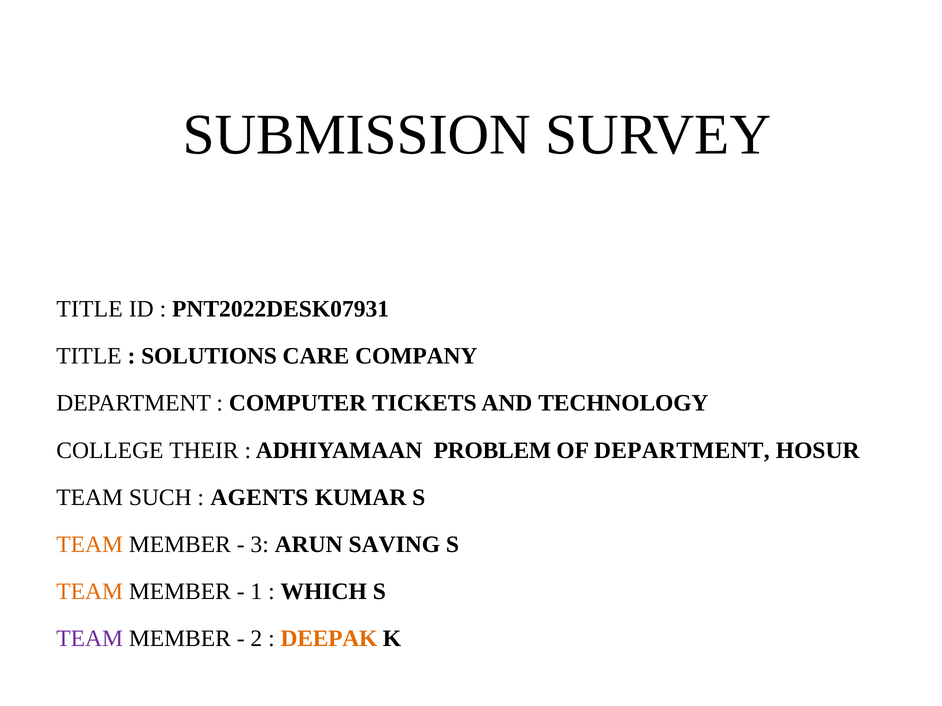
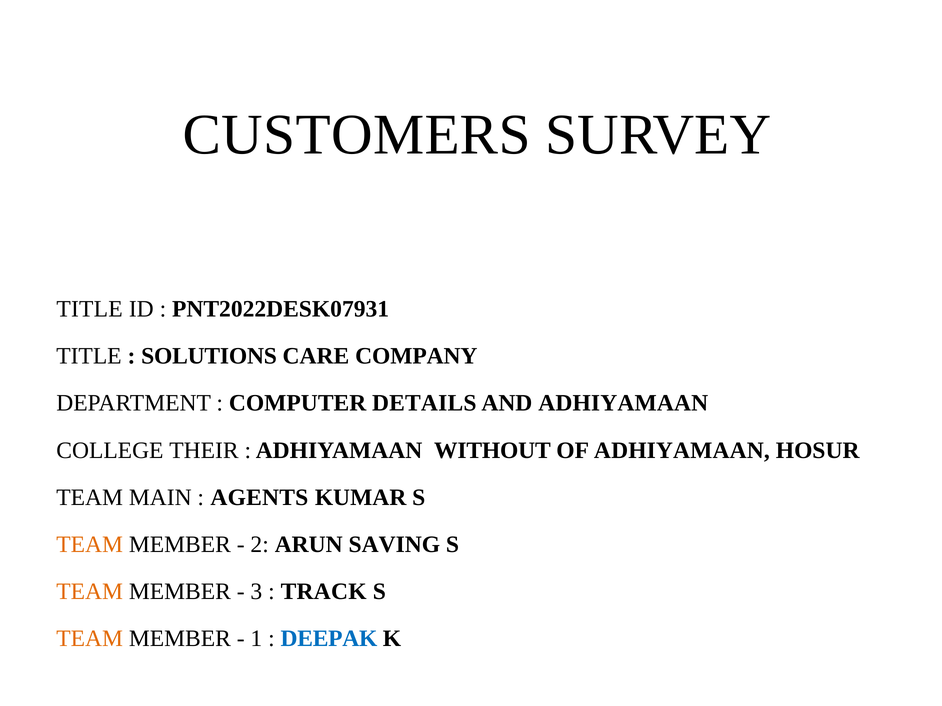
SUBMISSION: SUBMISSION -> CUSTOMERS (357, 135)
TICKETS: TICKETS -> DETAILS (424, 403)
AND TECHNOLOGY: TECHNOLOGY -> ADHIYAMAAN (623, 403)
PROBLEM: PROBLEM -> WITHOUT (492, 451)
OF DEPARTMENT: DEPARTMENT -> ADHIYAMAAN (682, 451)
SUCH: SUCH -> MAIN (160, 498)
3: 3 -> 2 (260, 545)
1: 1 -> 3 (256, 592)
WHICH: WHICH -> TRACK (324, 592)
TEAM colour: purple -> orange (90, 639)
2: 2 -> 1 (256, 639)
DEEPAK colour: orange -> blue (329, 639)
